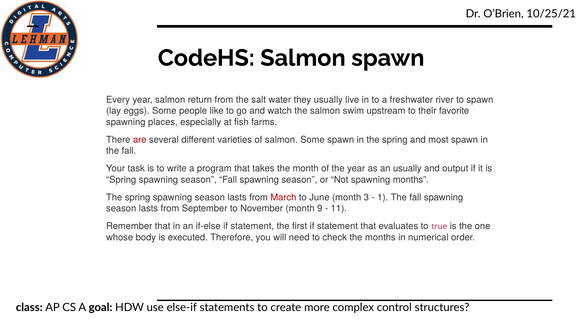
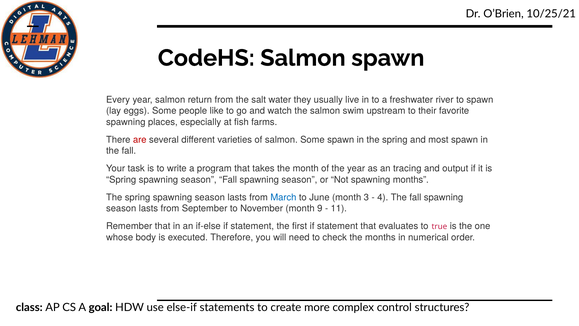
an usually: usually -> tracing (407, 168)
March colour: red -> blue (283, 197)
1: 1 -> 4 (383, 197)
